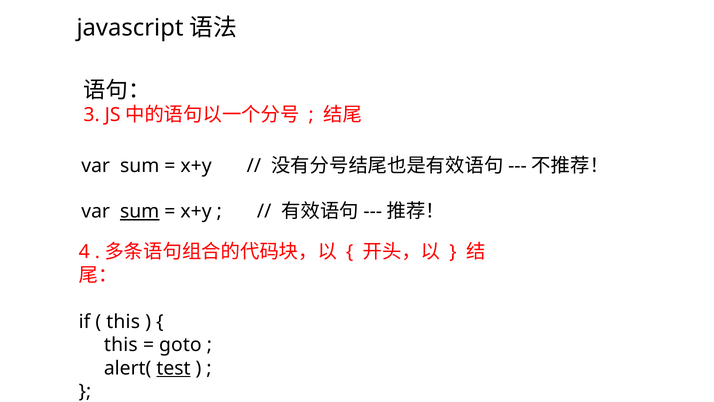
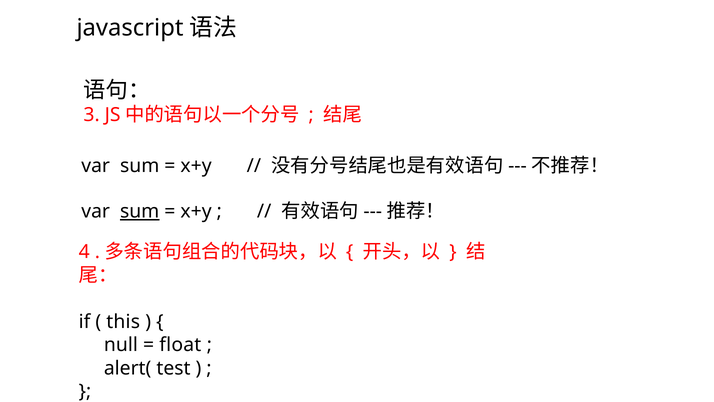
this: this -> null (121, 345)
goto: goto -> float (180, 345)
test underline: present -> none (173, 368)
